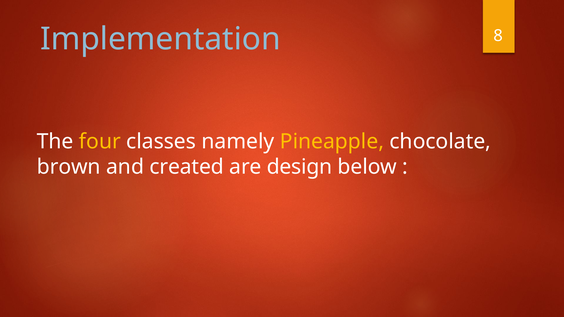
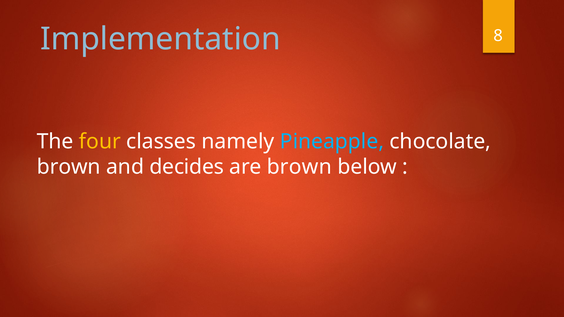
Pineapple colour: yellow -> light blue (332, 141)
created: created -> decides (187, 167)
are design: design -> brown (299, 167)
